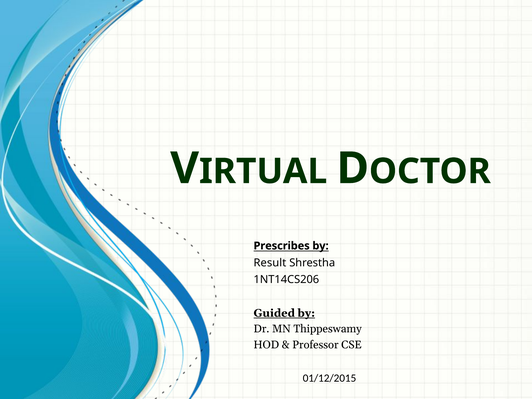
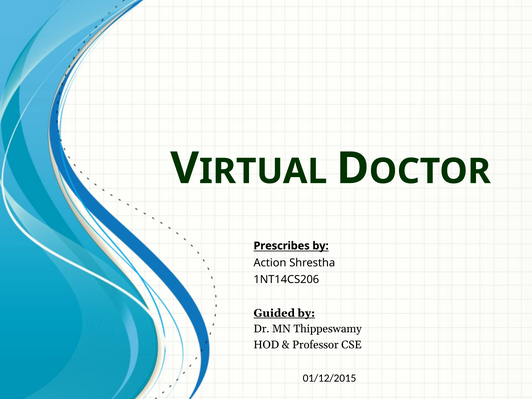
Result: Result -> Action (270, 263)
